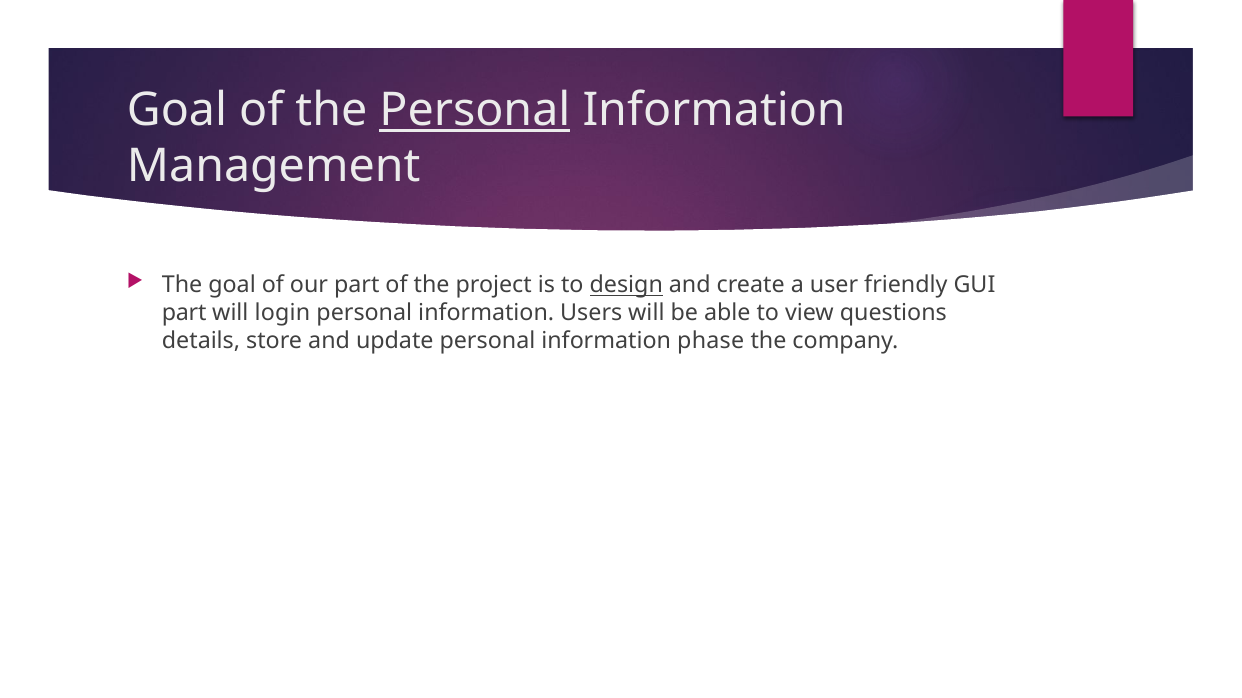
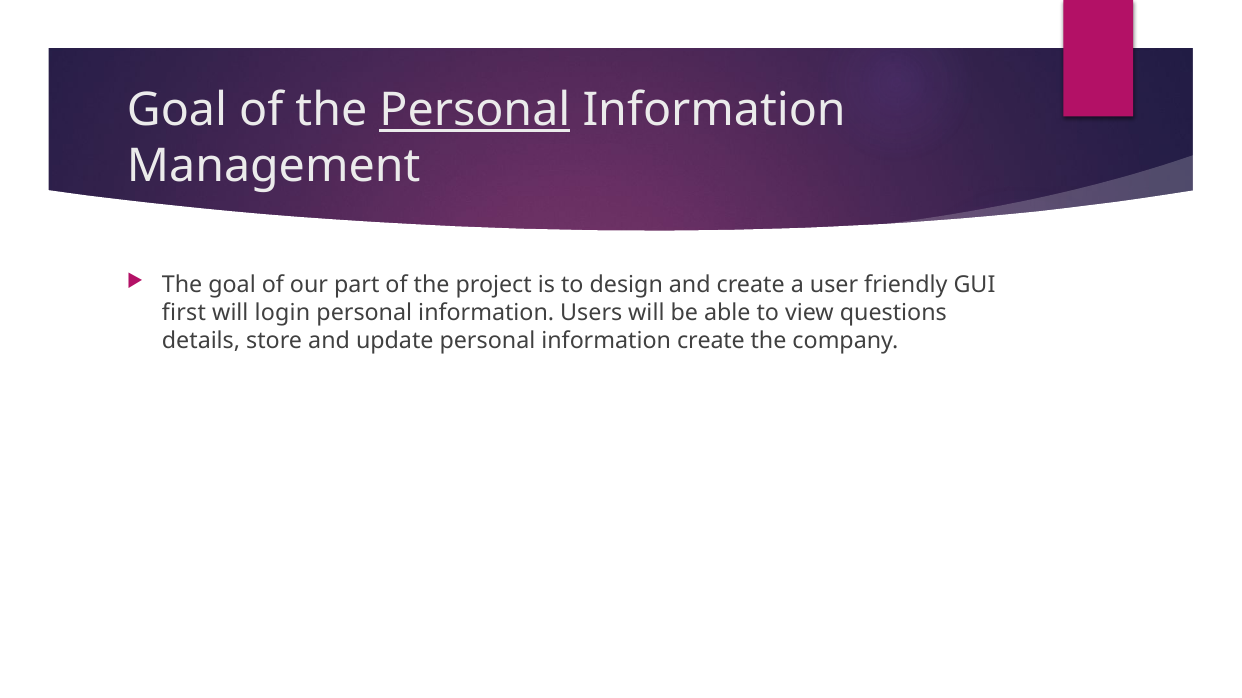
design underline: present -> none (626, 285)
part: part -> first (184, 313)
information phase: phase -> create (711, 341)
